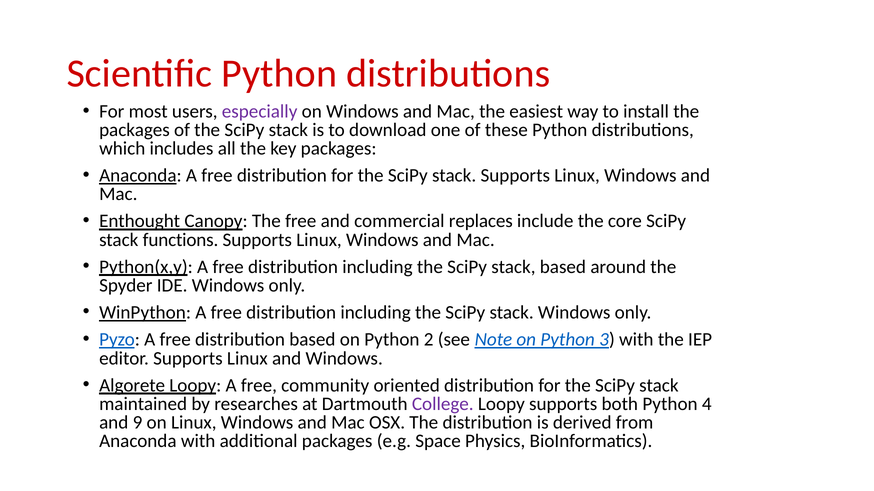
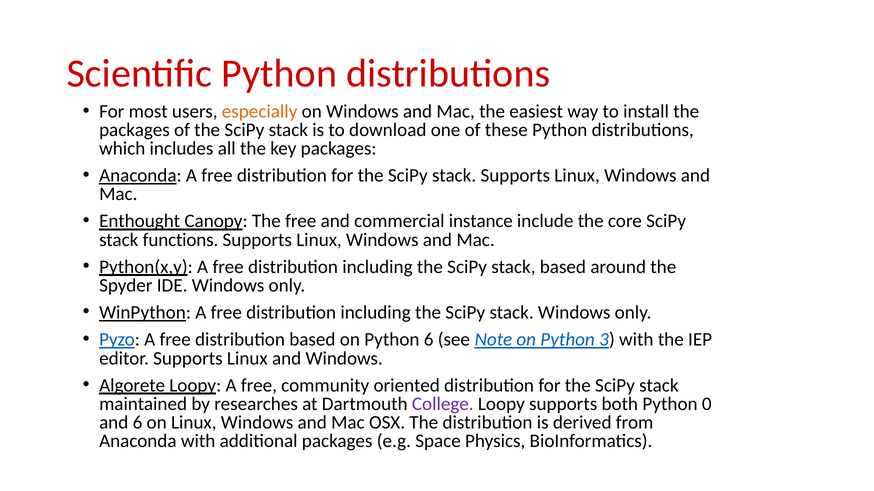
especially colour: purple -> orange (260, 112)
replaces: replaces -> instance (481, 221)
Python 2: 2 -> 6 (429, 340)
4: 4 -> 0 (707, 404)
and 9: 9 -> 6 (137, 423)
